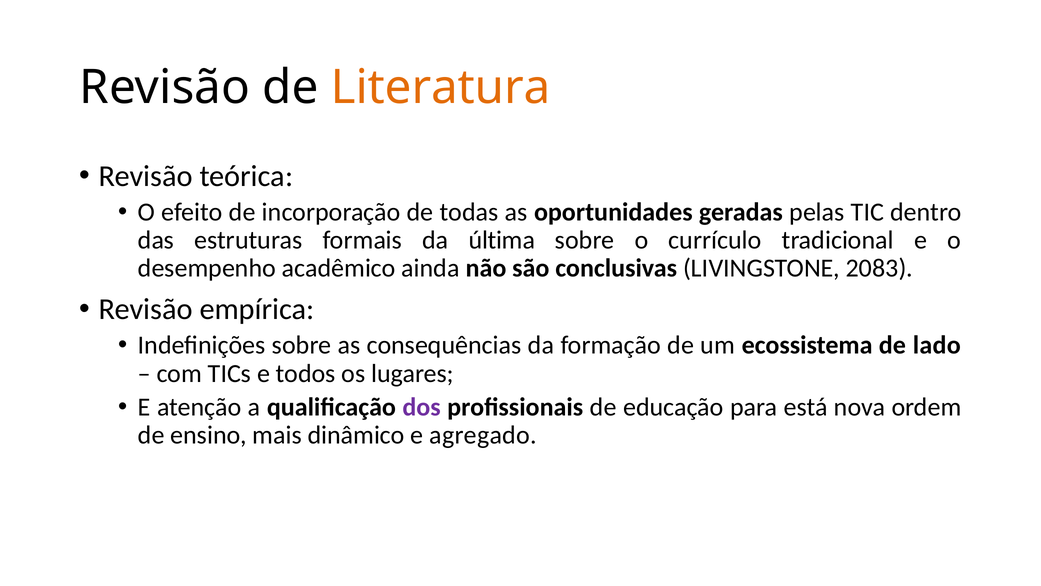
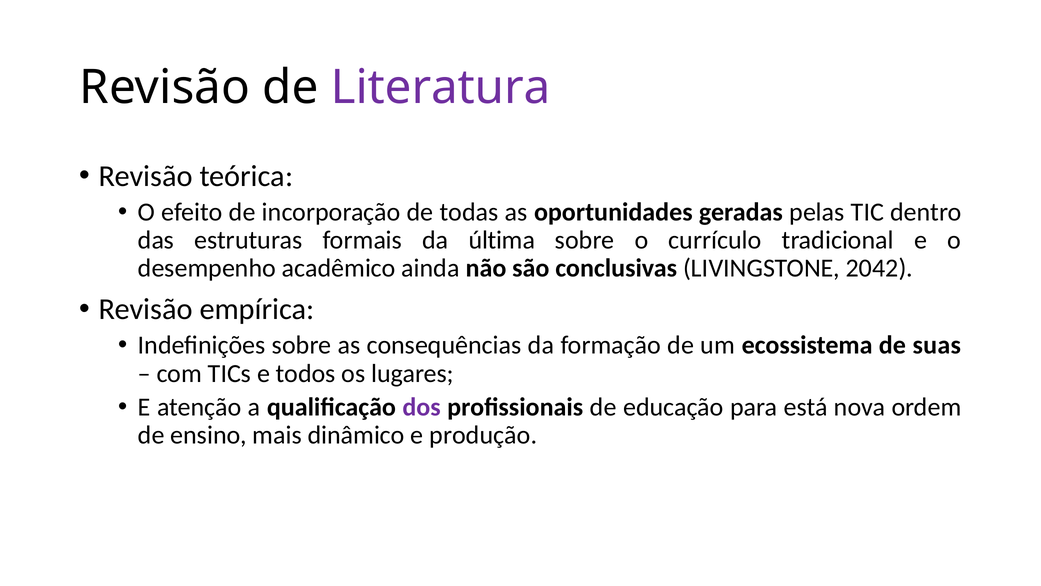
Literatura colour: orange -> purple (441, 87)
2083: 2083 -> 2042 (879, 268)
lado: lado -> suas (937, 345)
agregado: agregado -> produção (483, 435)
